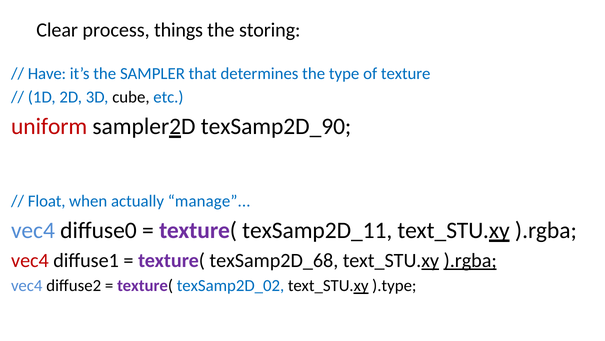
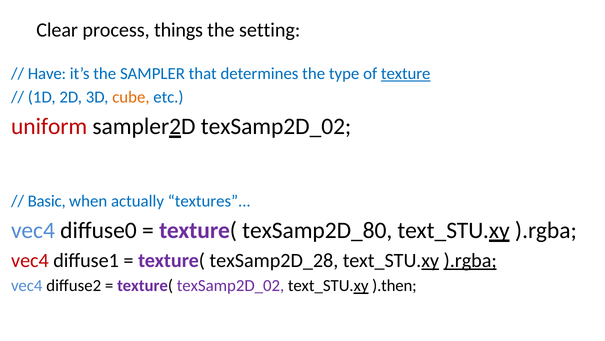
storing: storing -> setting (270, 30)
texture underline: none -> present (406, 74)
cube colour: black -> orange (131, 97)
sampler2D texSamp2D_90: texSamp2D_90 -> texSamp2D_02 (276, 126)
Float: Float -> Basic (47, 201)
manage: manage -> textures (209, 201)
texSamp2D_11: texSamp2D_11 -> texSamp2D_80 (317, 230)
texSamp2D_68: texSamp2D_68 -> texSamp2D_28 (274, 260)
texSamp2D_02 colour: blue -> purple (231, 285)
).type: ).type -> ).then (394, 285)
